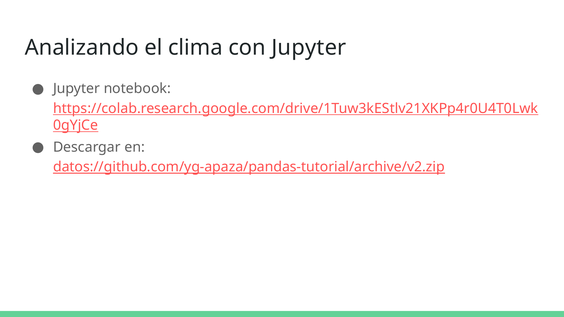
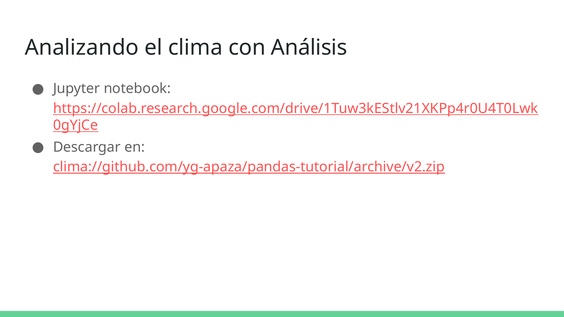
con Jupyter: Jupyter -> Análisis (309, 48)
datos://github.com/yg-apaza/pandas-tutorial/archive/v2.zip: datos://github.com/yg-apaza/pandas-tutorial/archive/v2.zip -> clima://github.com/yg-apaza/pandas-tutorial/archive/v2.zip (249, 167)
